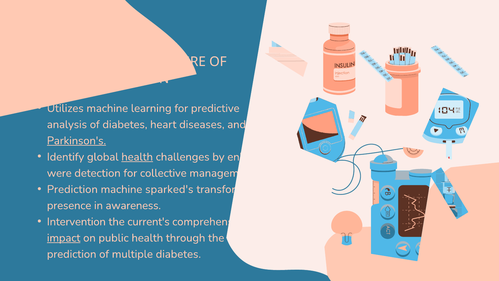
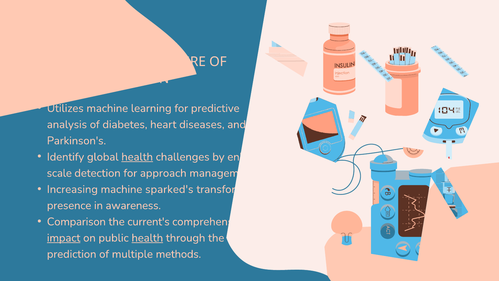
Parkinson's underline: present -> none (76, 141)
were: were -> scale (59, 173)
for collective: collective -> approach (163, 173)
Prediction: Prediction -> Increasing (72, 189)
Intervention: Intervention -> Comparison (76, 221)
health underline: none -> present (147, 238)
multiple diabetes: diabetes -> methods (178, 254)
